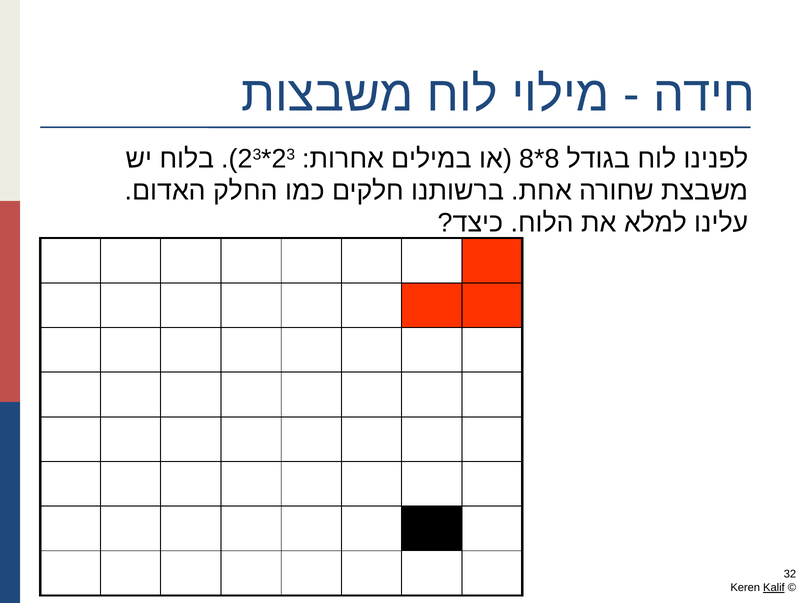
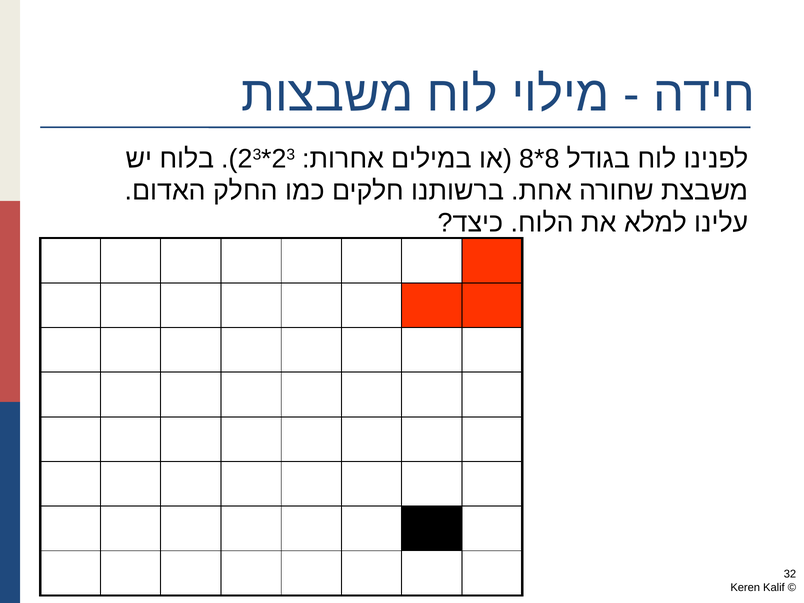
Kalif underline: present -> none (774, 588)
